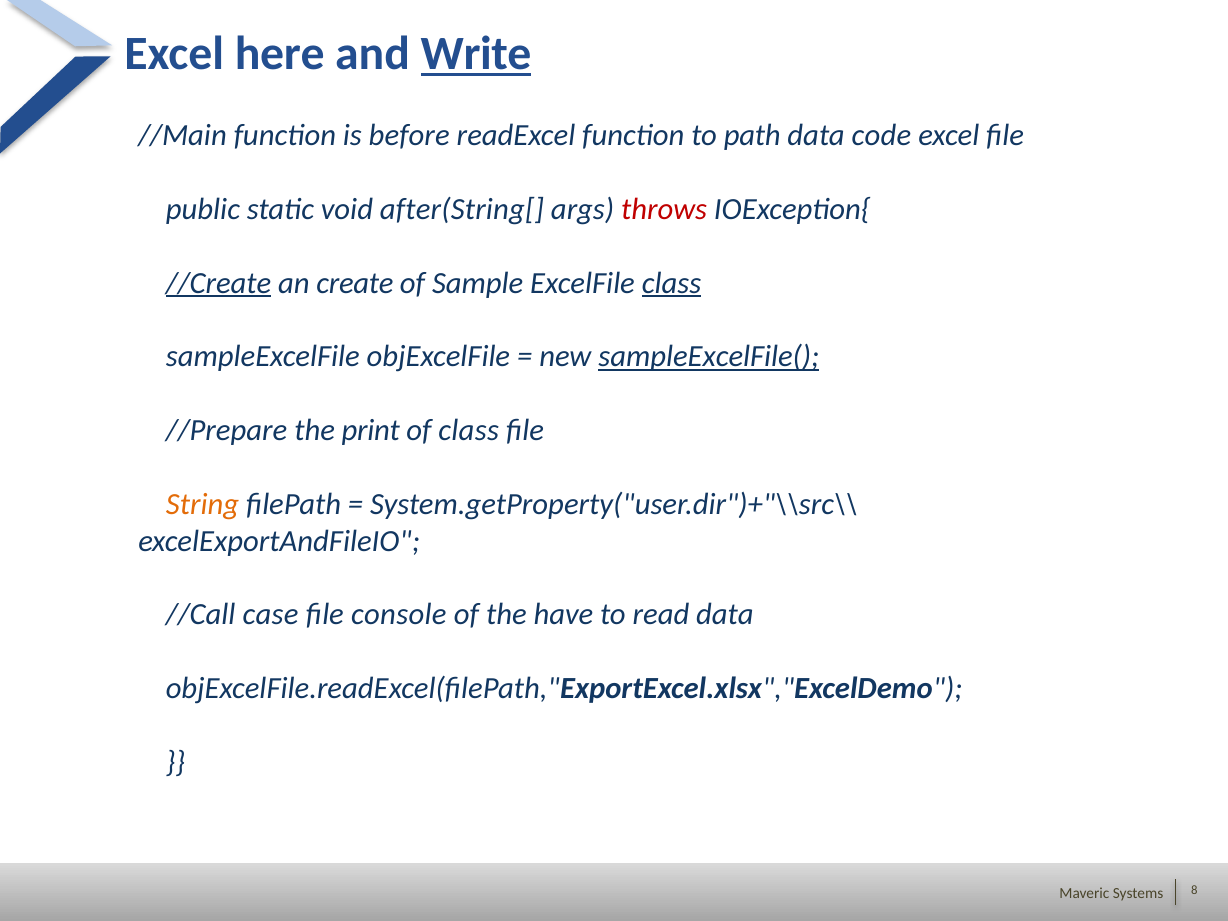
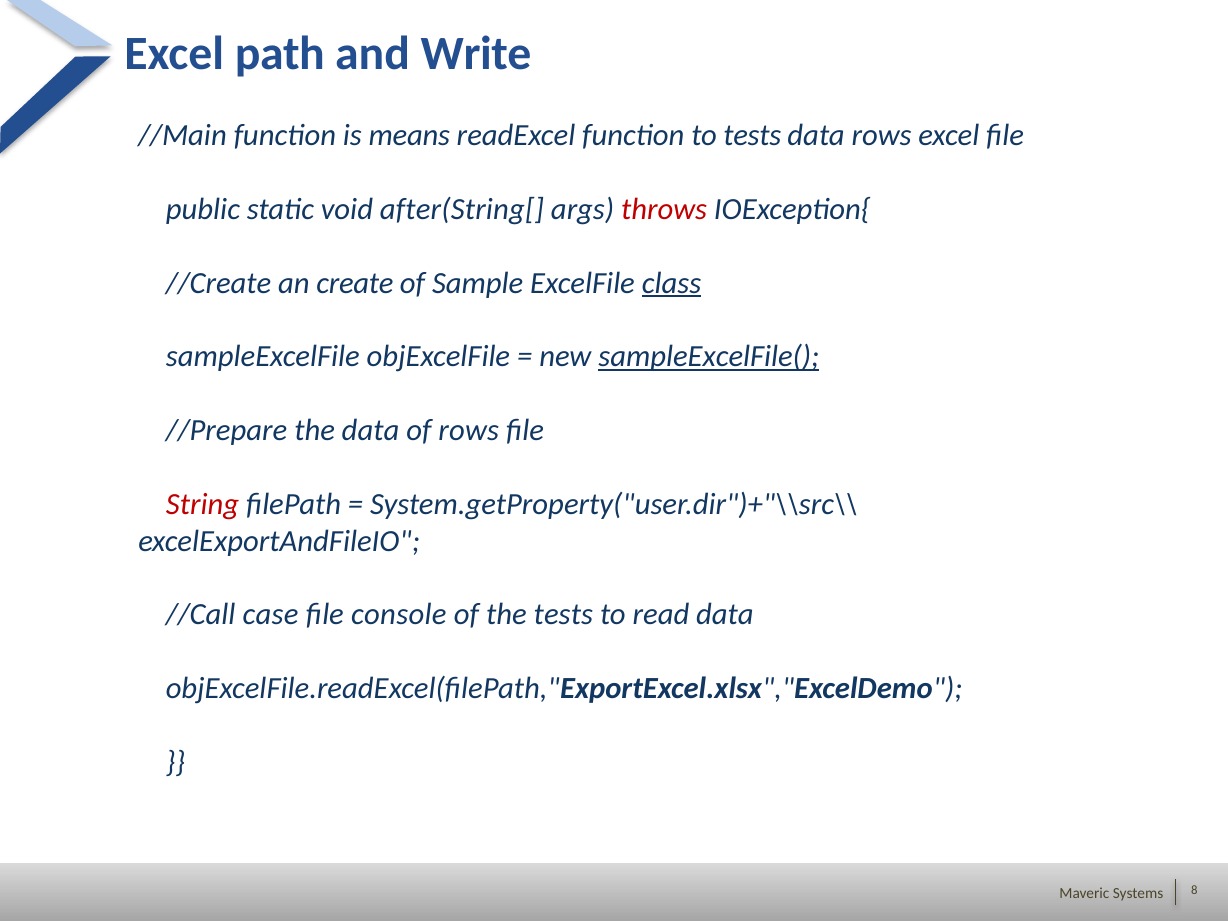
here: here -> path (280, 54)
Write underline: present -> none (476, 54)
before: before -> means (409, 136)
to path: path -> tests (752, 136)
data code: code -> rows (882, 136)
//Create underline: present -> none (219, 283)
the print: print -> data (371, 430)
of class: class -> rows (469, 430)
String colour: orange -> red (203, 504)
the have: have -> tests (563, 615)
